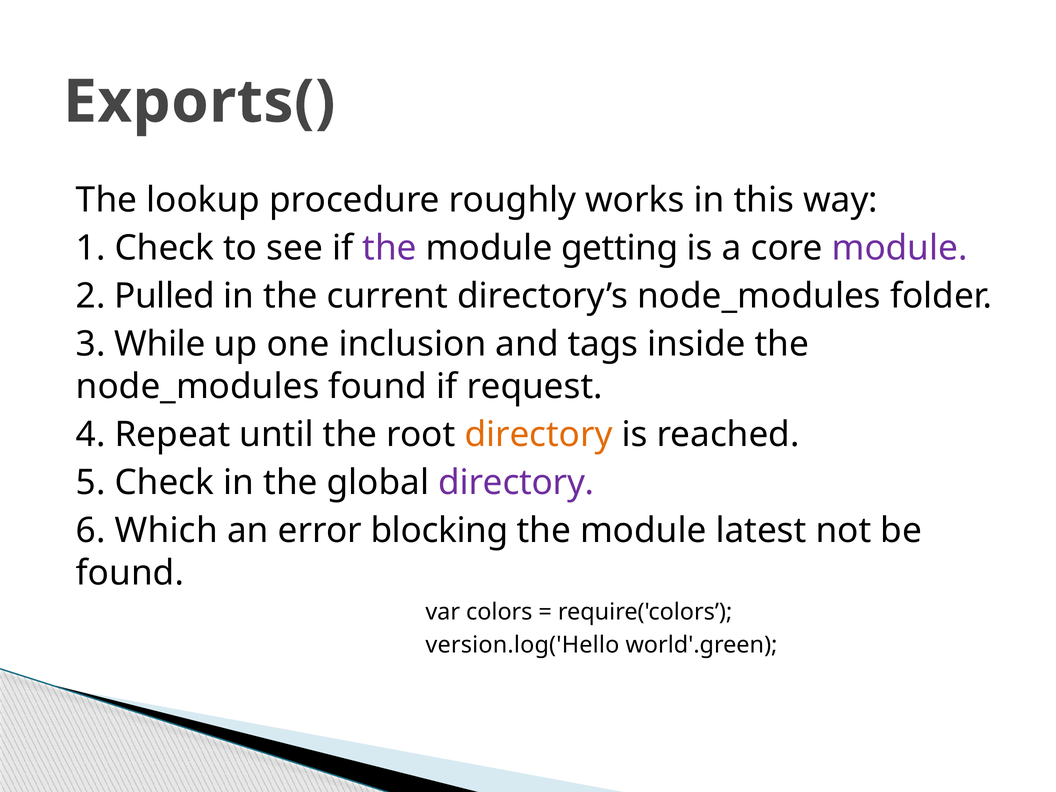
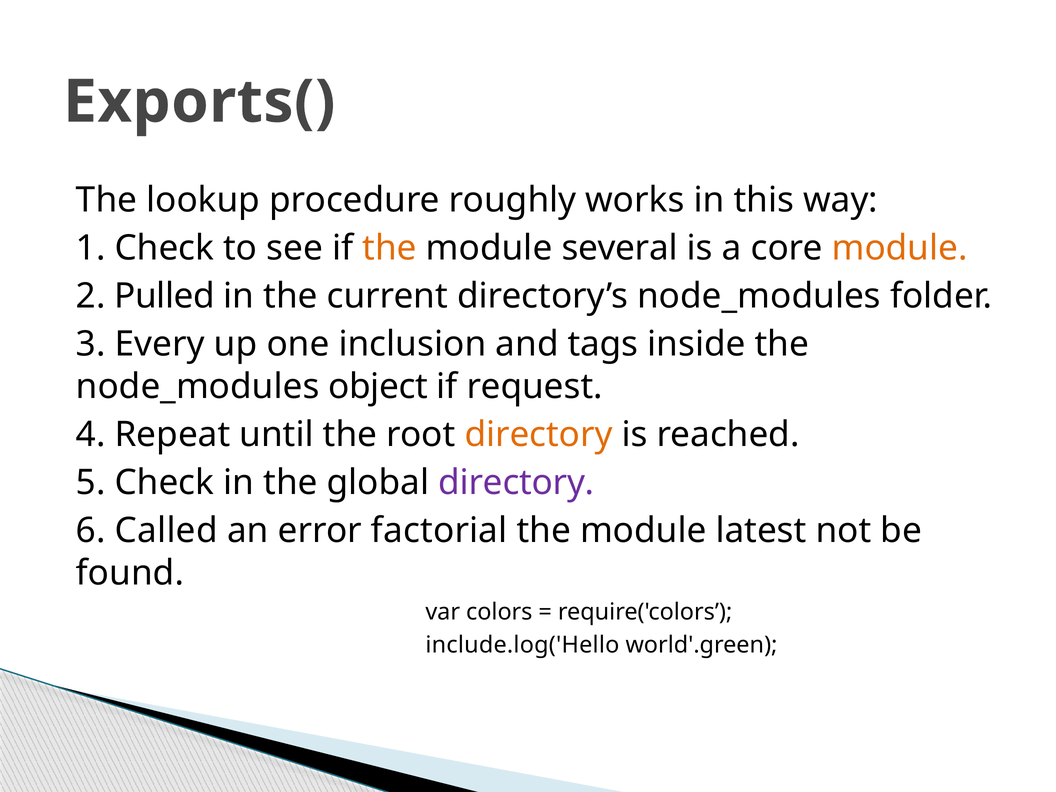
the colour: purple -> orange (390, 248)
getting: getting -> several (620, 248)
module colour: purple -> orange (900, 248)
While: While -> Every (160, 344)
node_modules found: found -> object (378, 386)
Which: Which -> Called (166, 531)
blocking: blocking -> factorial (439, 531)
version.log('Hello: version.log('Hello -> include.log('Hello (522, 645)
